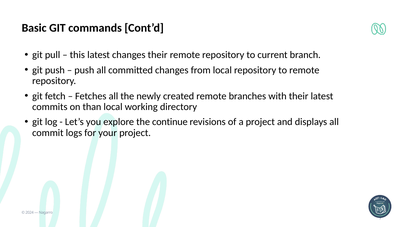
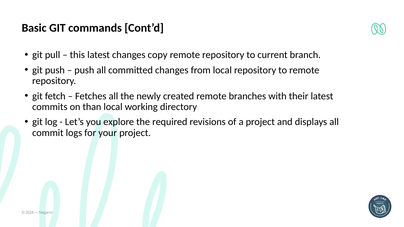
changes their: their -> copy (158, 55)
continue: continue -> required (170, 122)
